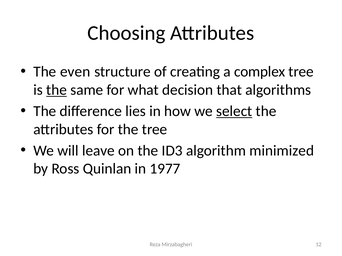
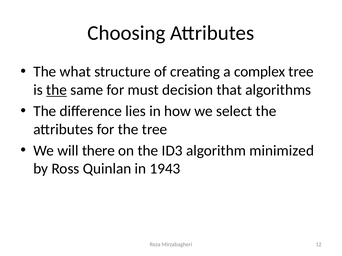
even: even -> what (75, 72)
what: what -> must (143, 90)
select underline: present -> none (234, 111)
leave: leave -> there (98, 151)
1977: 1977 -> 1943 (165, 169)
